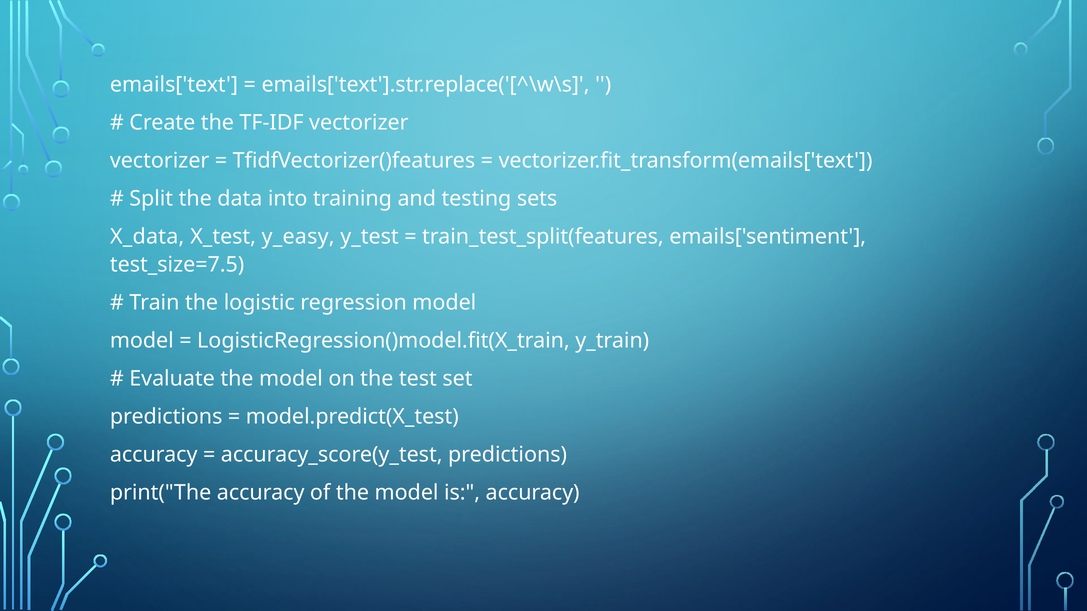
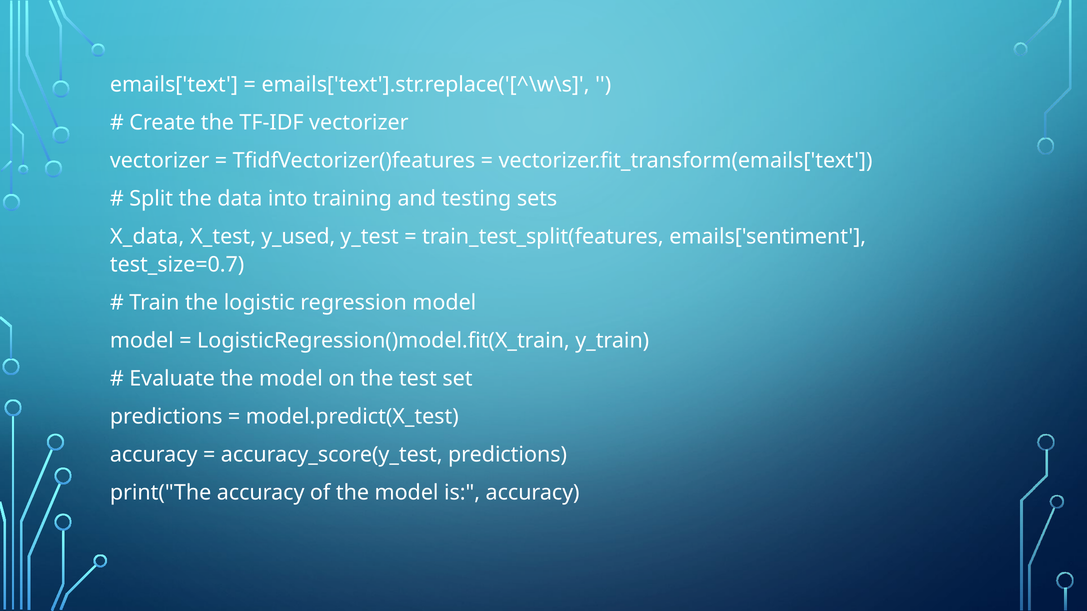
y_easy: y_easy -> y_used (298, 237)
test_size=7.5: test_size=7.5 -> test_size=0.7 (177, 265)
